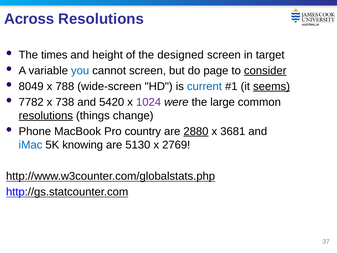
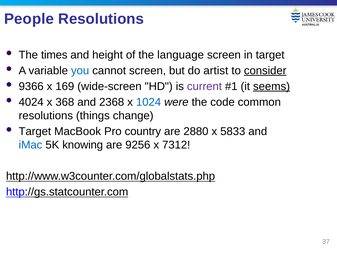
Across: Across -> People (29, 19)
designed: designed -> language (181, 55)
page: page -> artist (216, 71)
8049: 8049 -> 9366 (31, 86)
788: 788 -> 169 (65, 86)
current colour: blue -> purple (204, 86)
7782: 7782 -> 4024 (31, 102)
738: 738 -> 368 (65, 102)
5420: 5420 -> 2368 (112, 102)
1024 colour: purple -> blue (149, 102)
large: large -> code (223, 102)
resolutions underline: present -> none (46, 115)
Phone: Phone -> Target (35, 131)
2880 underline: present -> none (196, 131)
3681: 3681 -> 5833 (233, 131)
5130: 5130 -> 9256 (138, 145)
2769: 2769 -> 7312 (176, 145)
